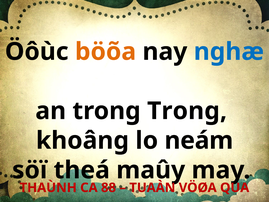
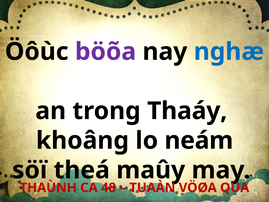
böõa colour: orange -> purple (106, 52)
trong Trong: Trong -> Thaáy (187, 111)
88: 88 -> 48 (108, 187)
